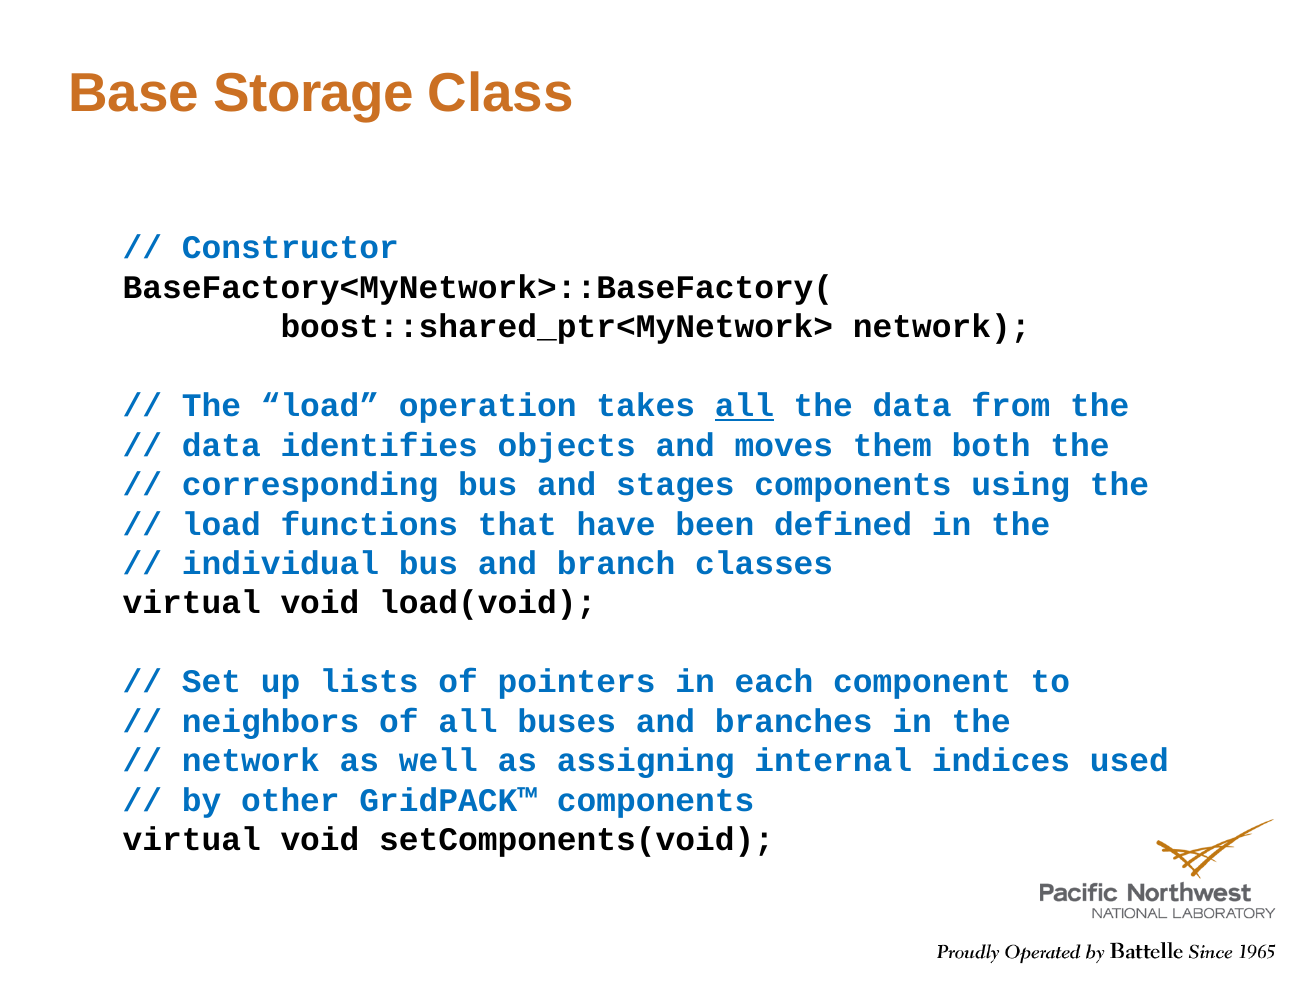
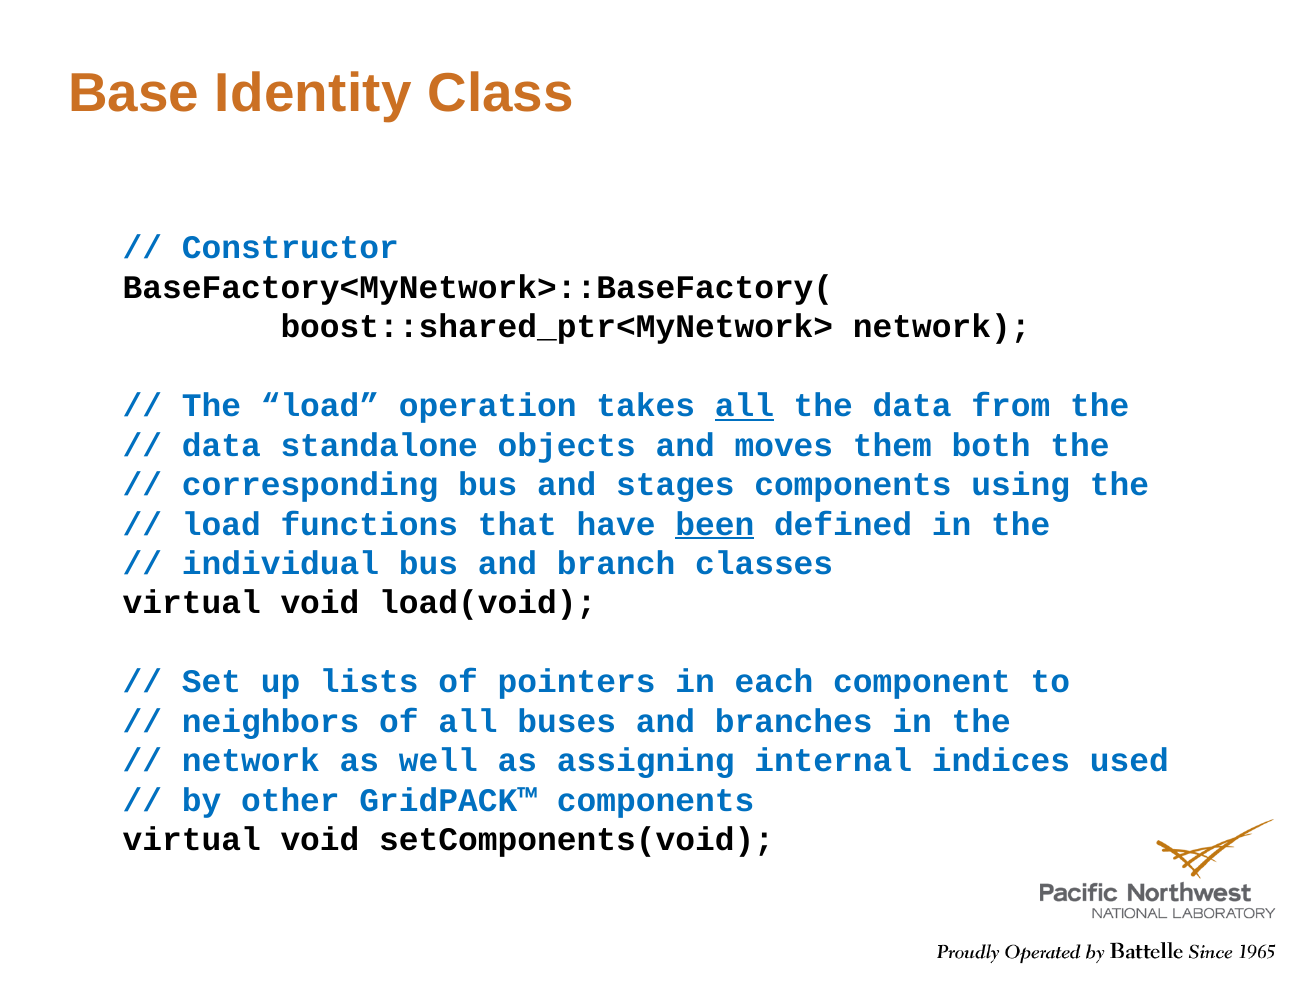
Storage: Storage -> Identity (313, 93)
identifies: identifies -> standalone (379, 445)
been underline: none -> present (715, 524)
